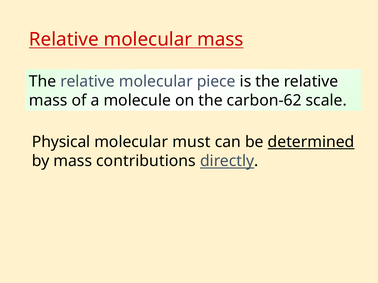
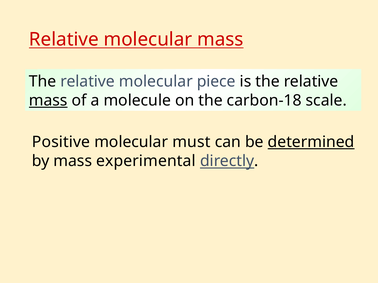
mass underline: none -> present (48, 101)
carbon-62: carbon-62 -> carbon-18 (264, 101)
Physical: Physical -> Positive (61, 142)
contributions: contributions -> experimental (146, 161)
